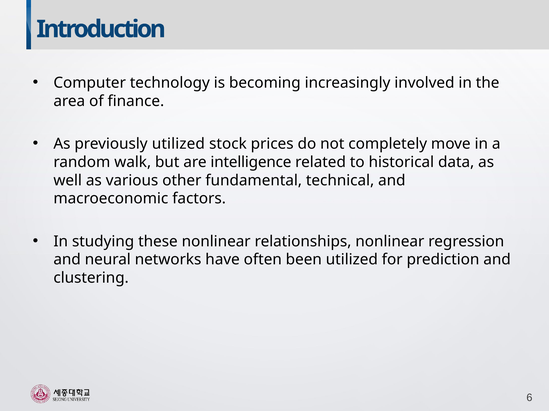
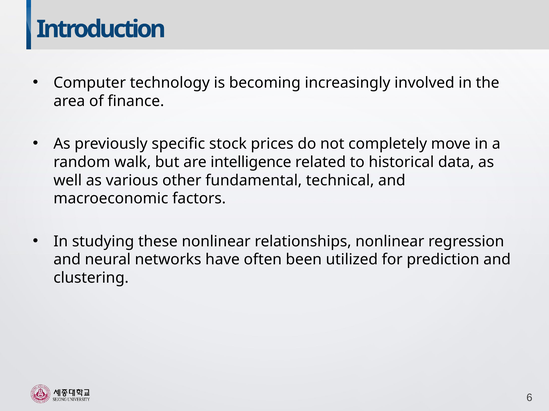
previously utilized: utilized -> specific (178, 144)
